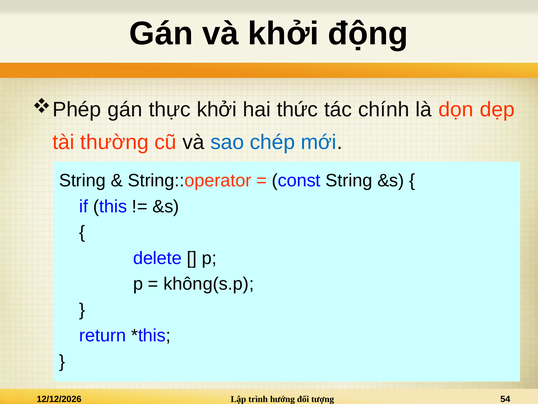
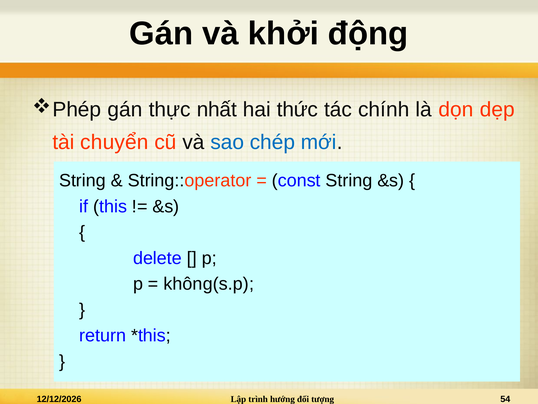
thực khởi: khởi -> nhất (217, 109)
thường: thường -> chuyển (114, 142)
